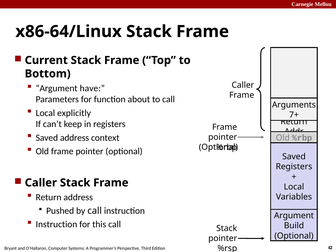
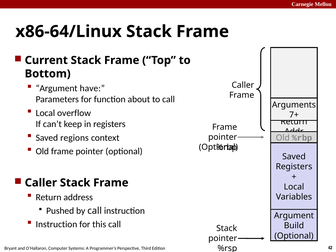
explicitly: explicitly -> overflow (74, 113)
Saved address: address -> regions (74, 138)
